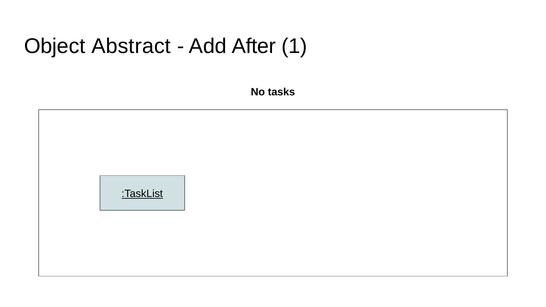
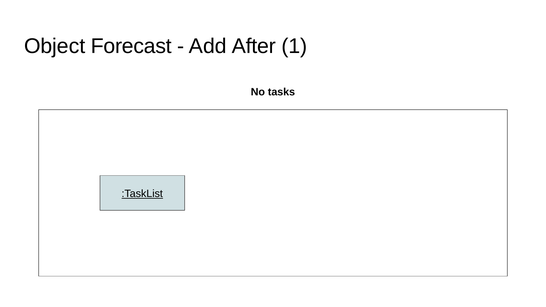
Abstract: Abstract -> Forecast (131, 46)
